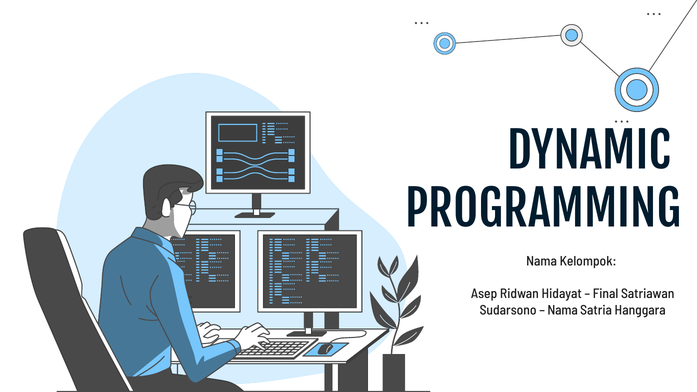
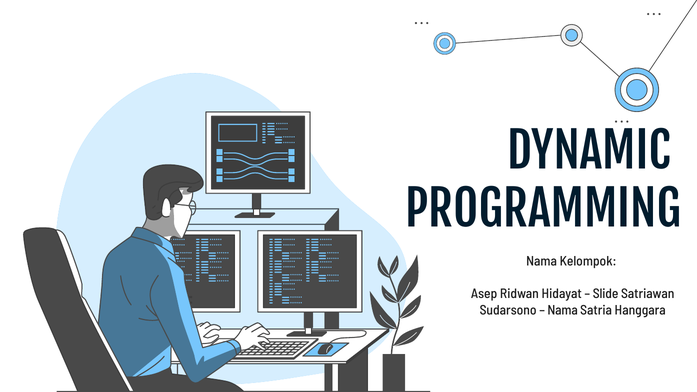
Final: Final -> Slide (606, 294)
